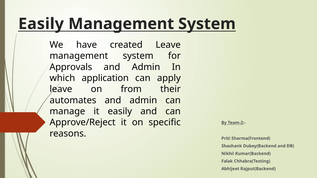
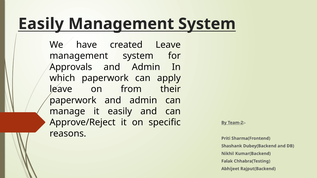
which application: application -> paperwork (105, 78)
automates: automates -> paperwork (73, 100)
